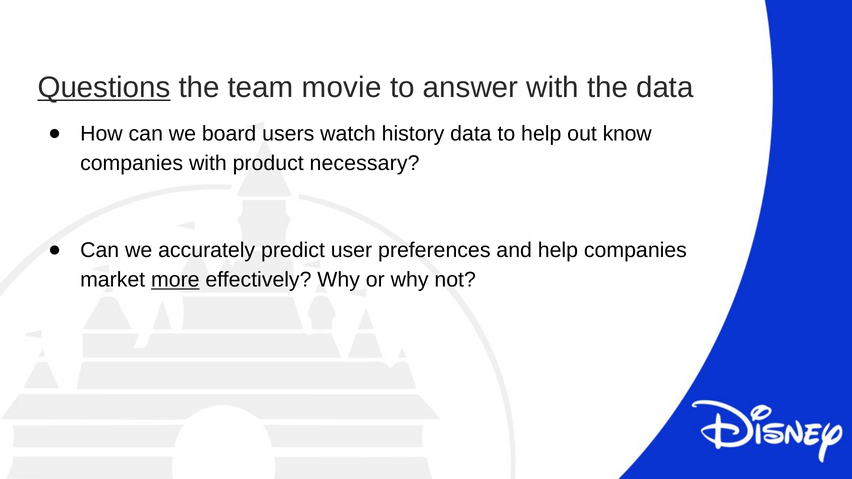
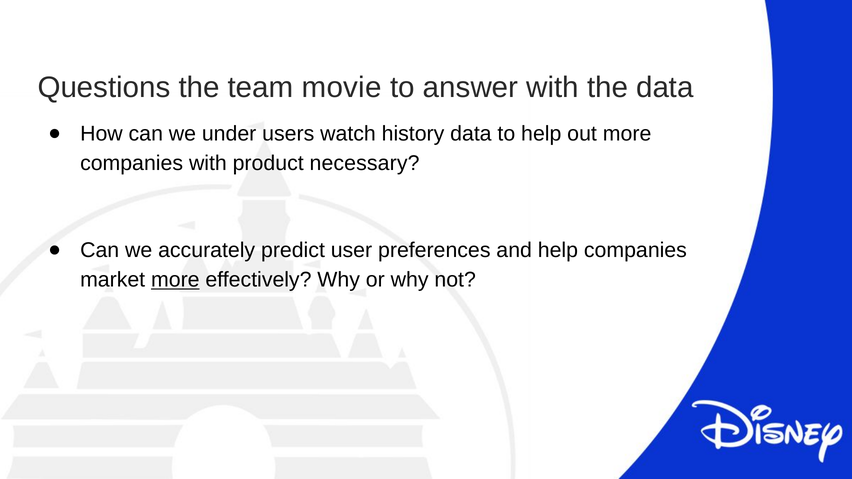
Questions underline: present -> none (104, 88)
board: board -> under (229, 134)
out know: know -> more (627, 134)
